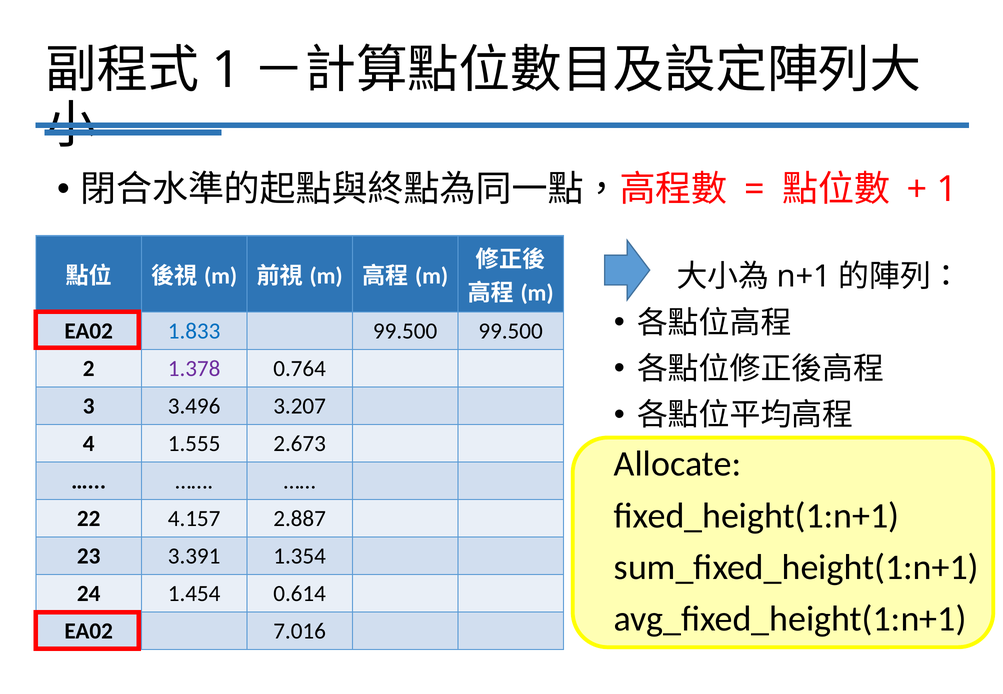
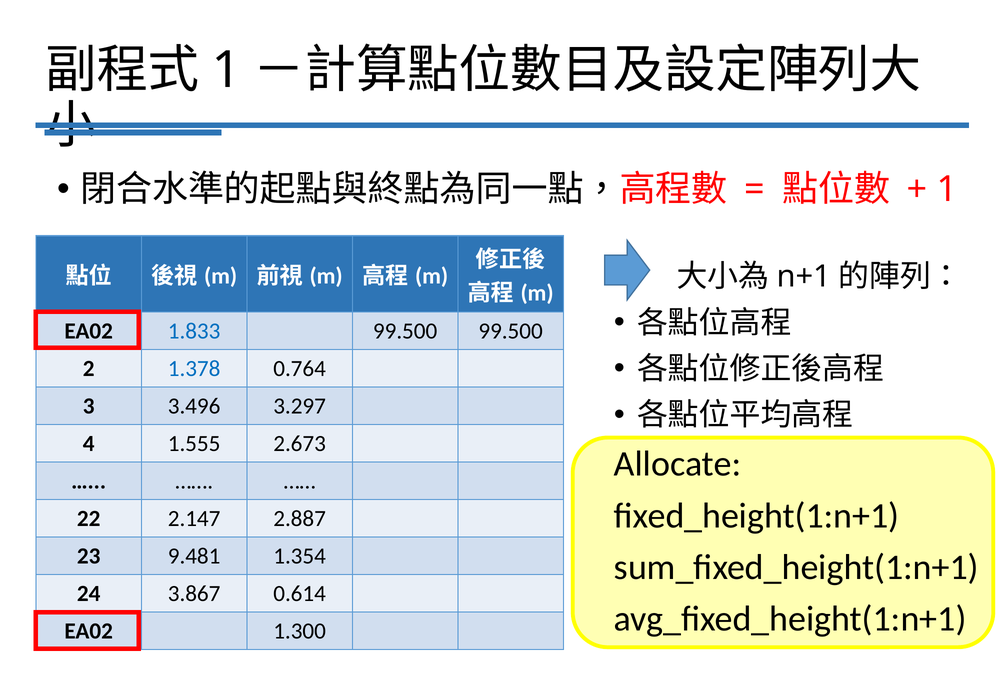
1.378 colour: purple -> blue (194, 369)
3.207: 3.207 -> 3.297 (300, 406)
4.157: 4.157 -> 2.147 (194, 519)
3.391: 3.391 -> 9.481 (194, 556)
1.454: 1.454 -> 3.867 (194, 594)
7.016: 7.016 -> 1.300 (300, 632)
